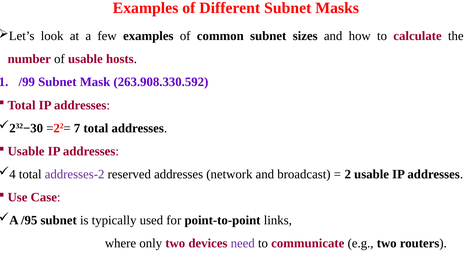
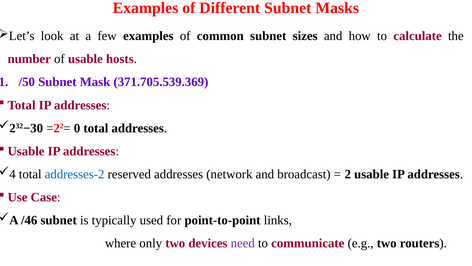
/99: /99 -> /50 (27, 82)
263.908.330.592: 263.908.330.592 -> 371.705.539.369 (161, 82)
7: 7 -> 0 (77, 128)
addresses-2 colour: purple -> blue (75, 174)
/95: /95 -> /46 (29, 220)
